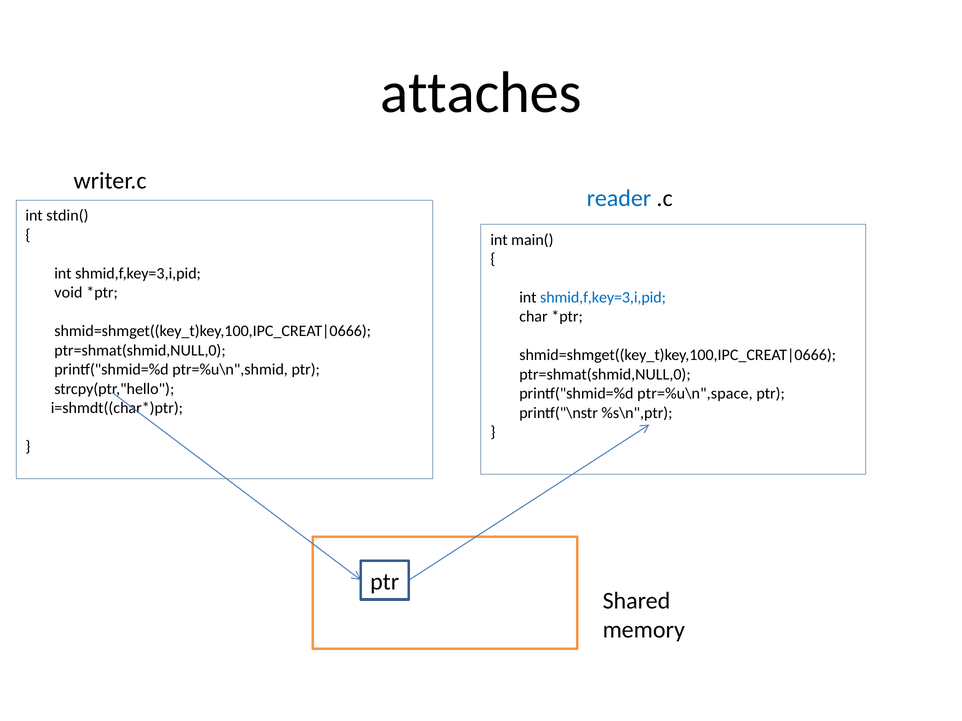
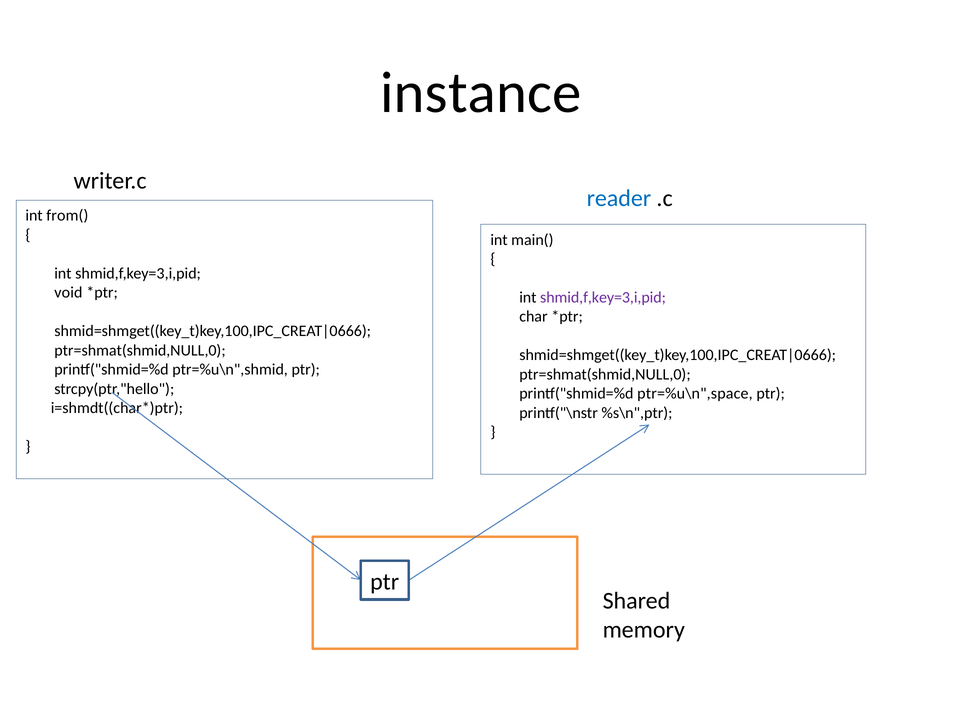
attaches: attaches -> instance (481, 93)
stdin(: stdin( -> from( (67, 216)
shmid,f,key=3,i,pid colour: blue -> purple (603, 298)
